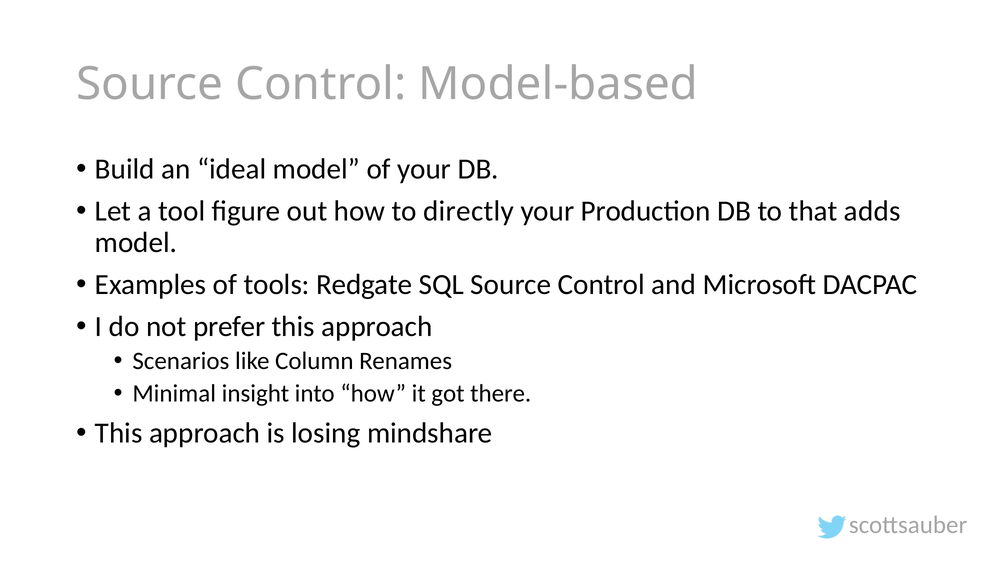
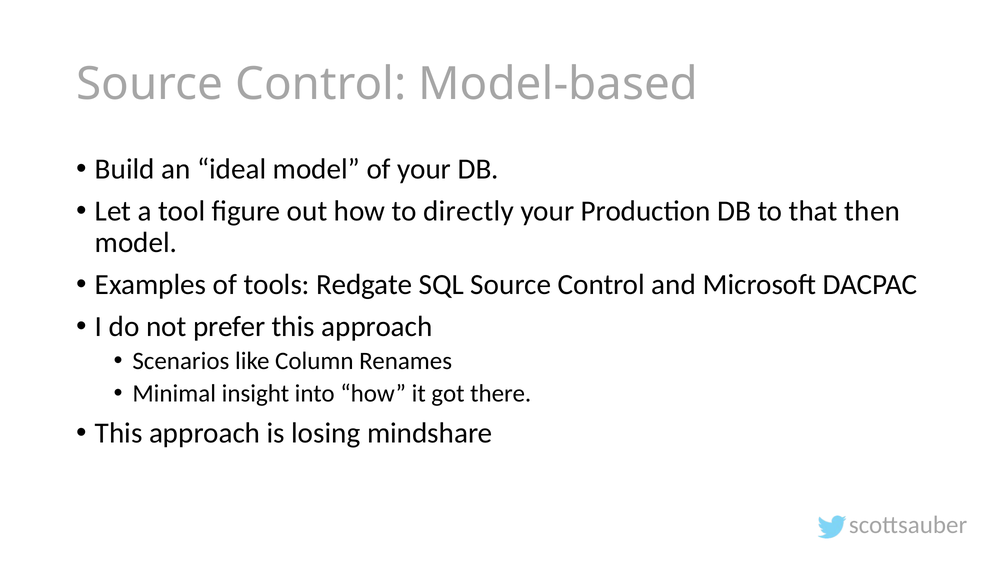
adds: adds -> then (872, 211)
